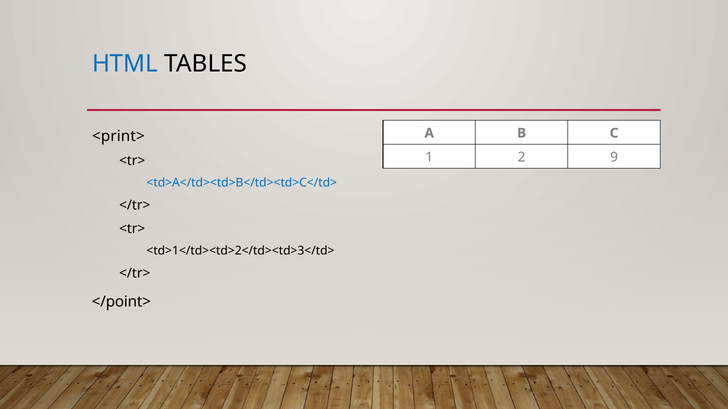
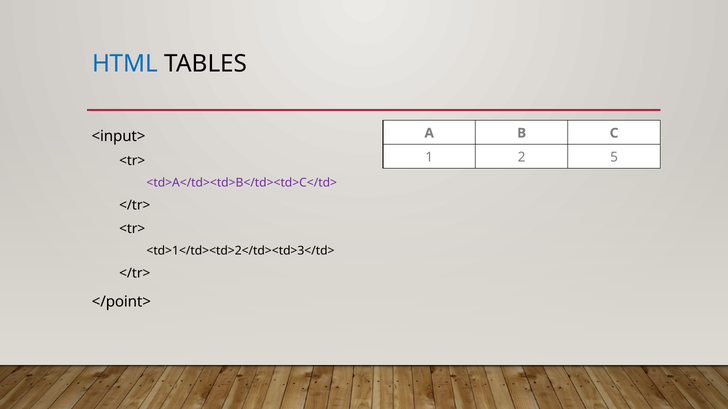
<print>: <print> -> <input> (119, 137)
9: 9 -> 5 (614, 157)
<td>A</td><td>B</td><td>C</td> colour: blue -> purple (242, 183)
